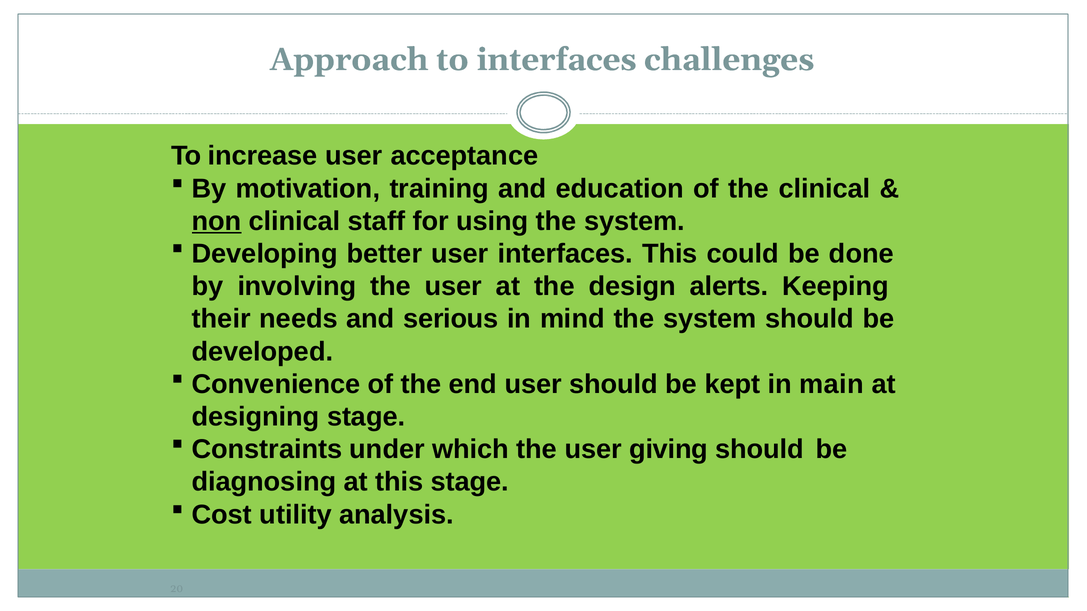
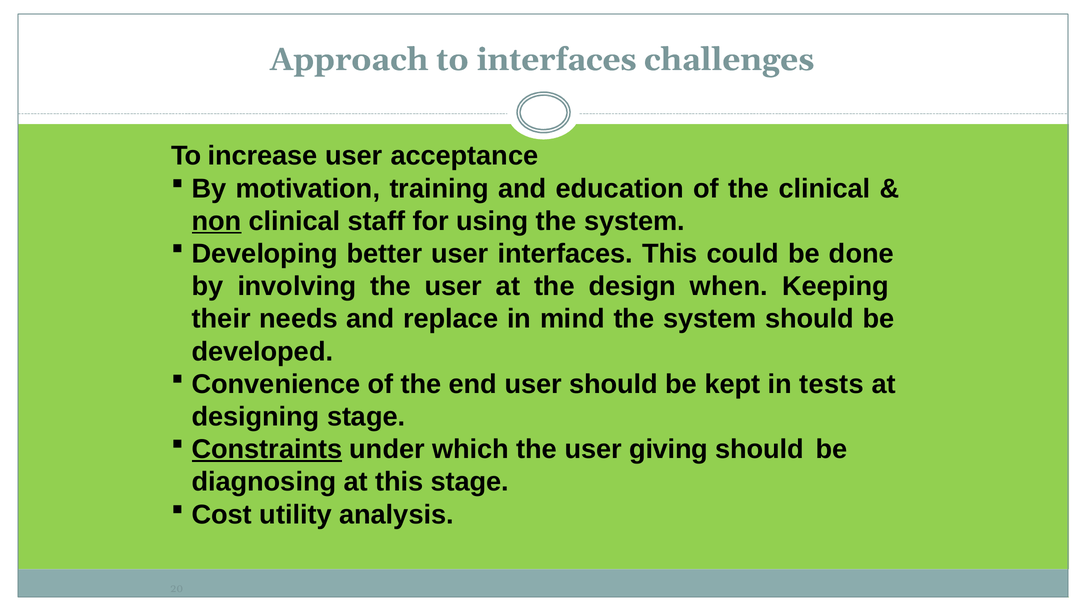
alerts: alerts -> when (729, 287)
serious: serious -> replace (451, 319)
main: main -> tests (832, 384)
Constraints underline: none -> present (267, 450)
